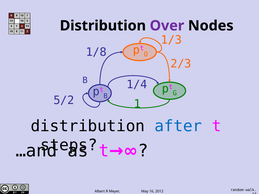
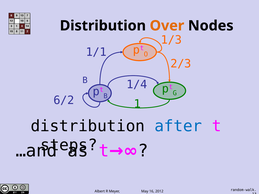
Over colour: purple -> orange (167, 26)
1/8: 1/8 -> 1/1 (96, 52)
5/2: 5/2 -> 6/2 (64, 100)
